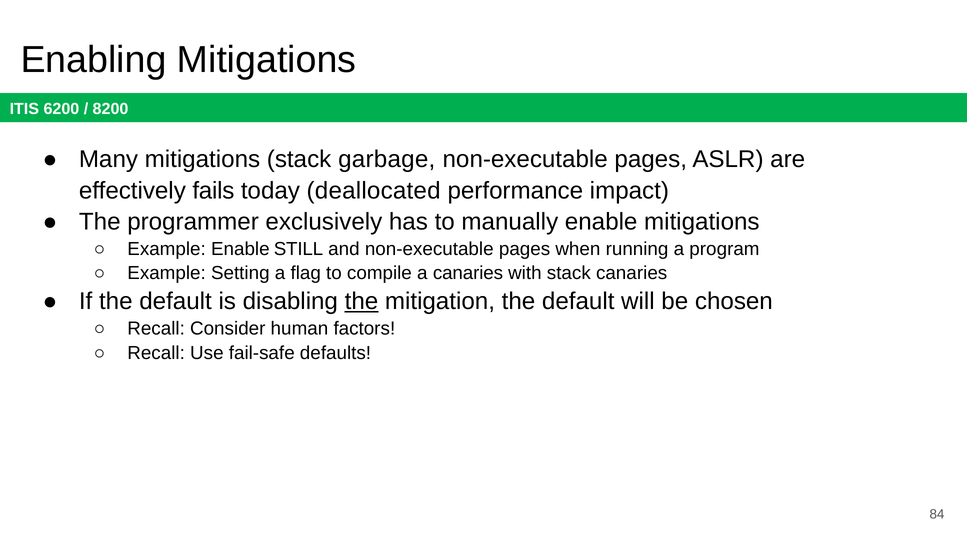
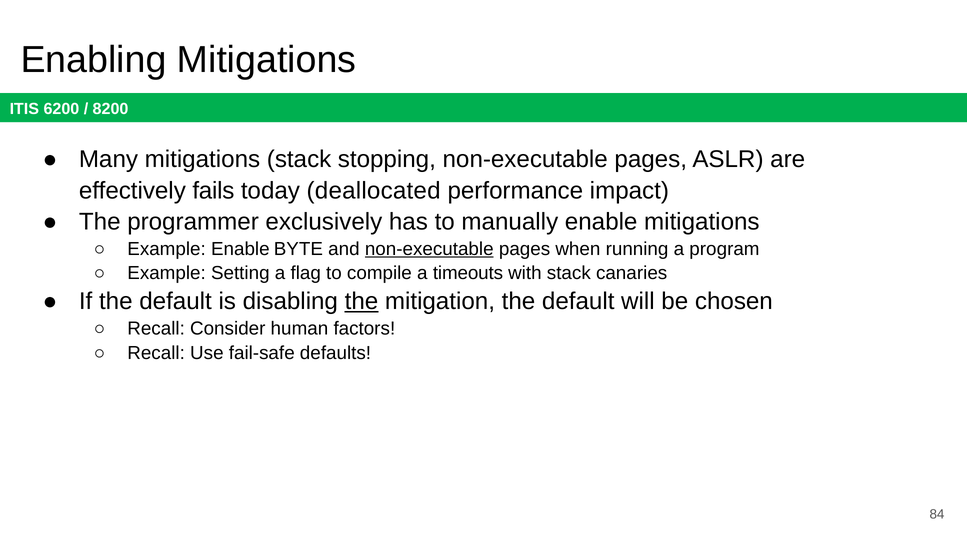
garbage: garbage -> stopping (387, 159)
STILL: STILL -> BYTE (298, 249)
non-executable underline: none -> present (429, 249)
a canaries: canaries -> timeouts (468, 273)
